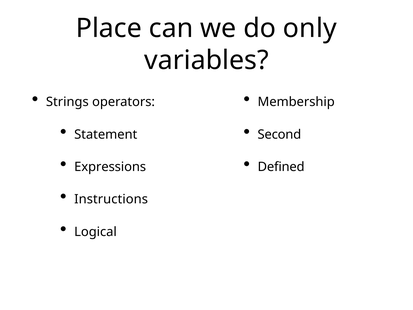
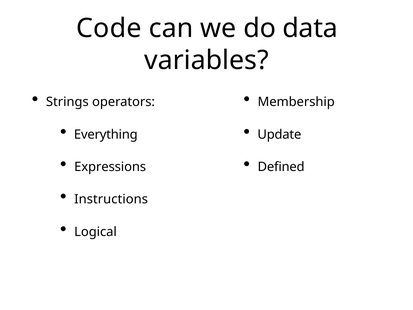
Place: Place -> Code (109, 28)
only: only -> data (310, 28)
Statement: Statement -> Everything (106, 134)
Second: Second -> Update (279, 134)
